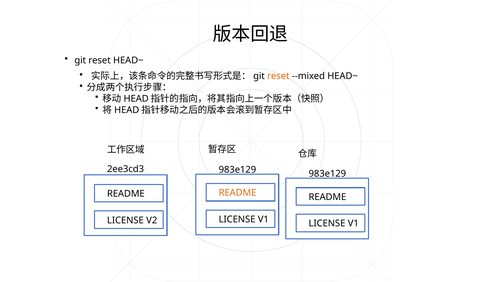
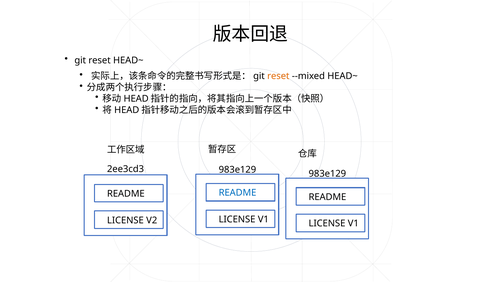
README colour: orange -> blue (237, 193)
